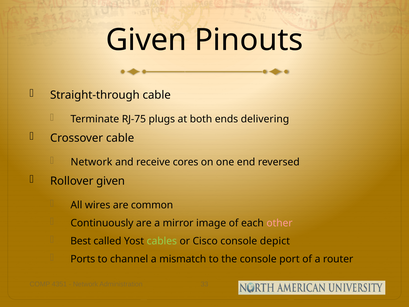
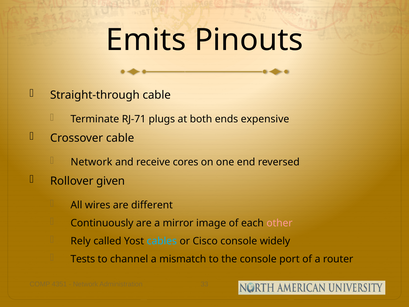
Given: Given -> Emits (146, 40)
RJ-75: RJ-75 -> RJ-71 (134, 119)
delivering: delivering -> expensive (265, 119)
common: common -> different (152, 205)
Best: Best -> Rely (81, 241)
cables colour: light green -> light blue (162, 241)
depict: depict -> widely (275, 241)
Ports: Ports -> Tests (83, 259)
